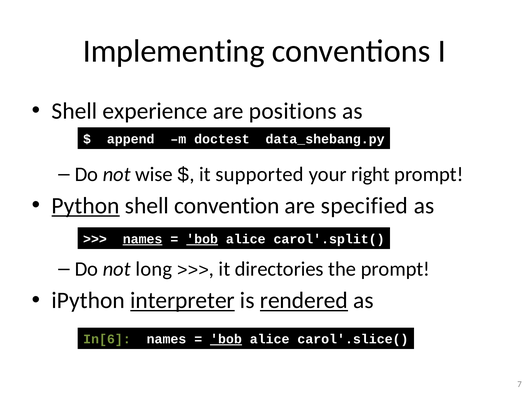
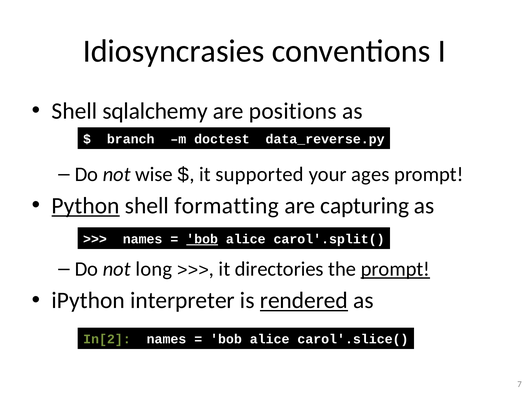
Implementing: Implementing -> Idiosyncrasies (174, 51)
experience: experience -> sqlalchemy (155, 111)
append: append -> branch (131, 139)
data_shebang.py: data_shebang.py -> data_reverse.py (325, 139)
right: right -> ages (370, 174)
convention: convention -> formatting (227, 206)
specified: specified -> capturing (365, 206)
names underline: present -> none (143, 239)
prompt underline: none -> present (395, 269)
interpreter underline: present -> none (183, 300)
In[6: In[6 -> In[2 (107, 339)
bob underline: present -> none (226, 339)
